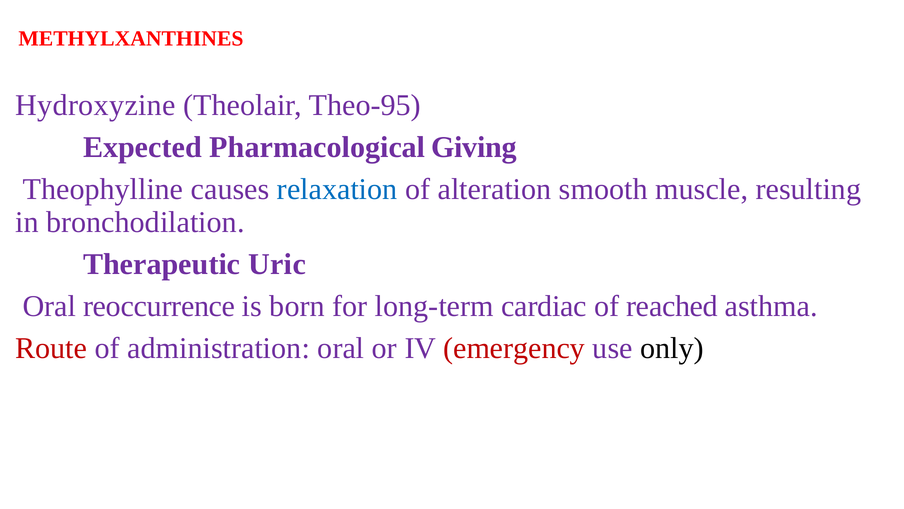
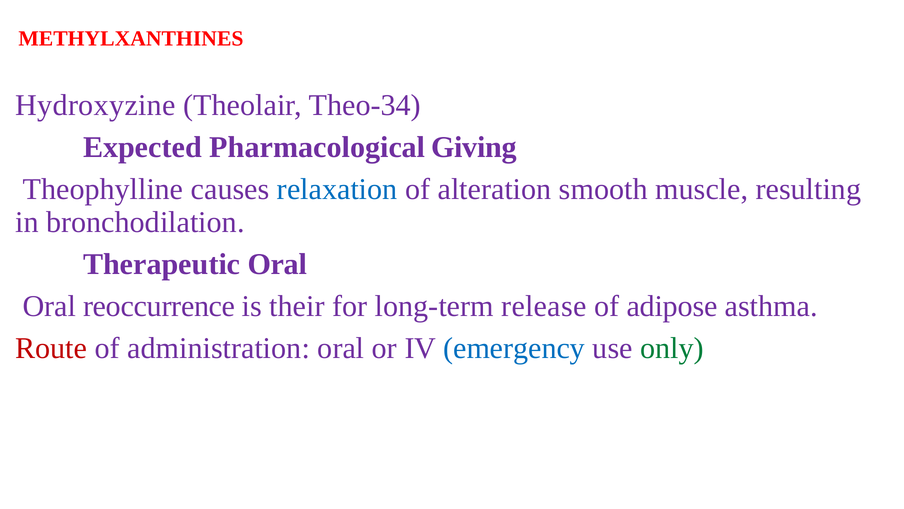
Theo-95: Theo-95 -> Theo-34 (365, 105)
Therapeutic Uric: Uric -> Oral (277, 264)
born: born -> their (297, 306)
cardiac: cardiac -> release (544, 306)
reached: reached -> adipose (672, 306)
emergency colour: red -> blue (514, 348)
only colour: black -> green (672, 348)
